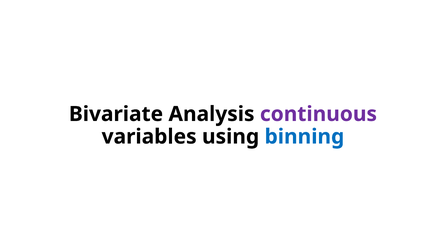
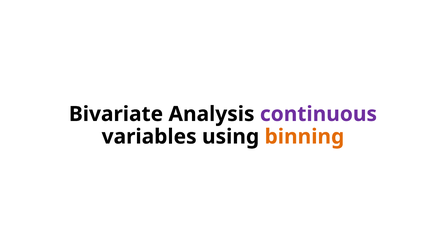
binning colour: blue -> orange (304, 137)
